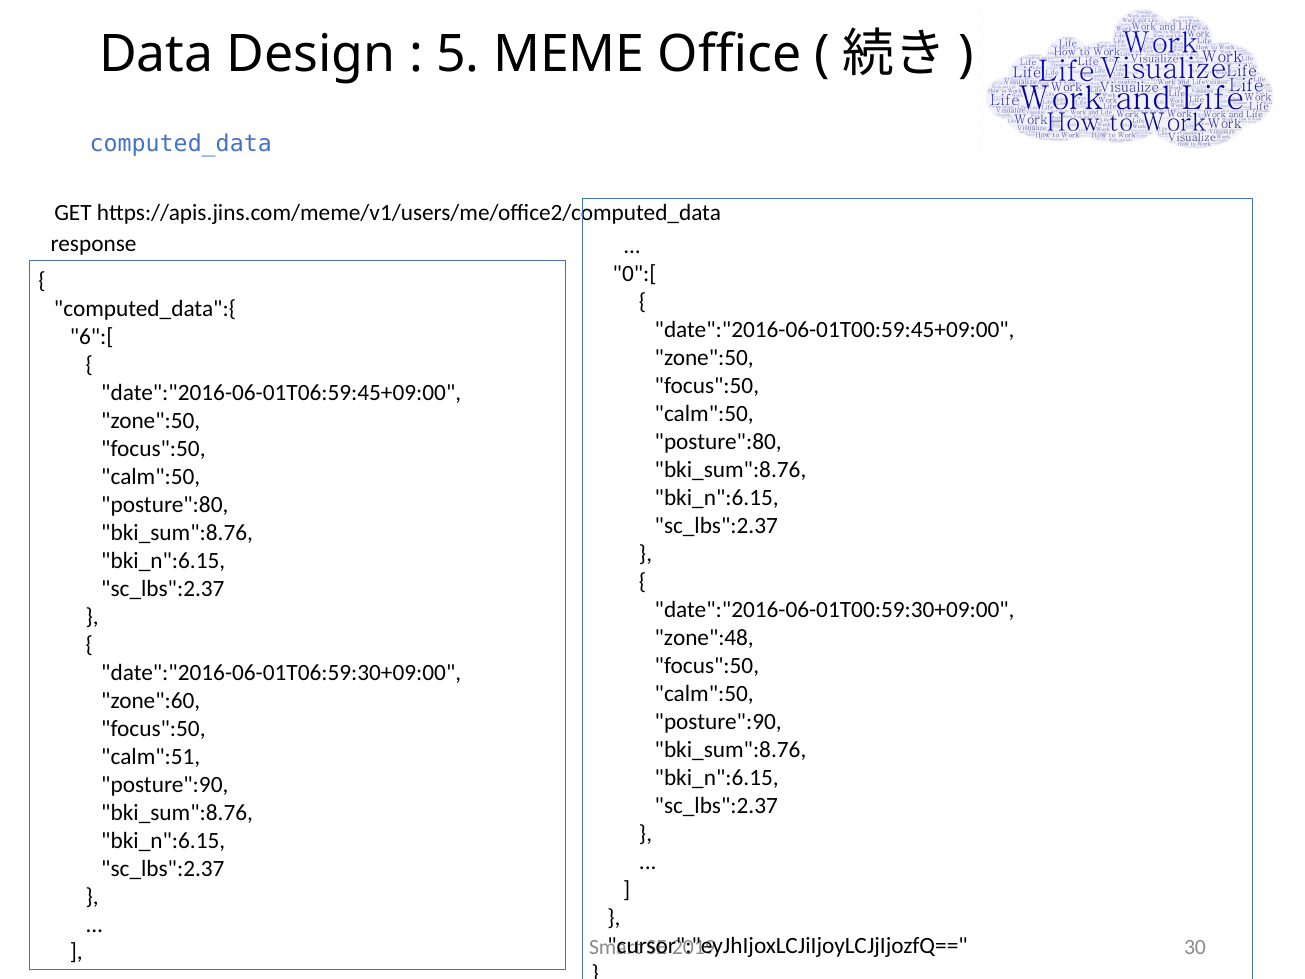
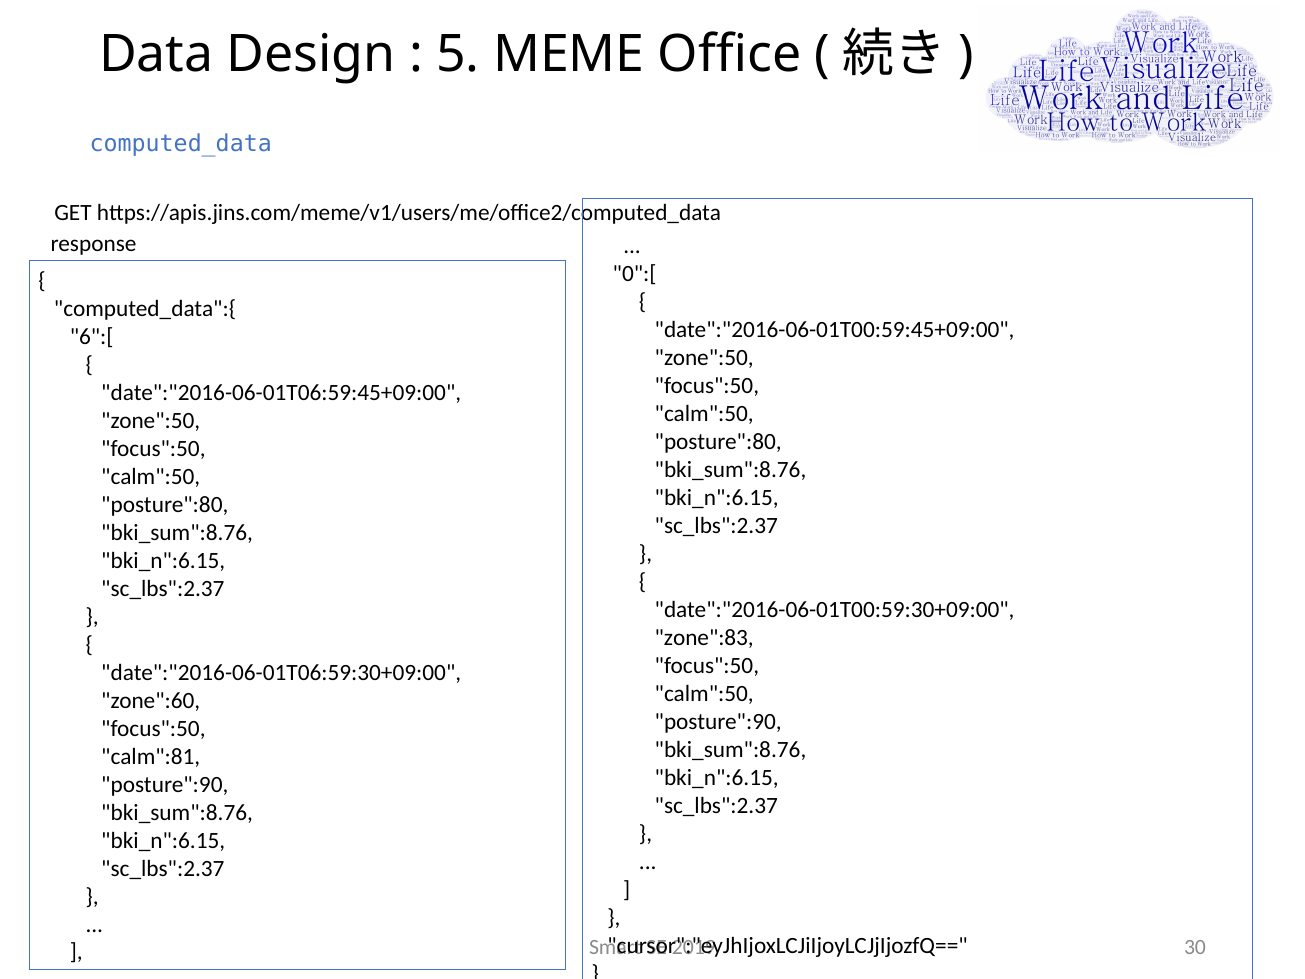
zone":48: zone":48 -> zone":83 (704, 638)
calm":51: calm":51 -> calm":81 (151, 756)
